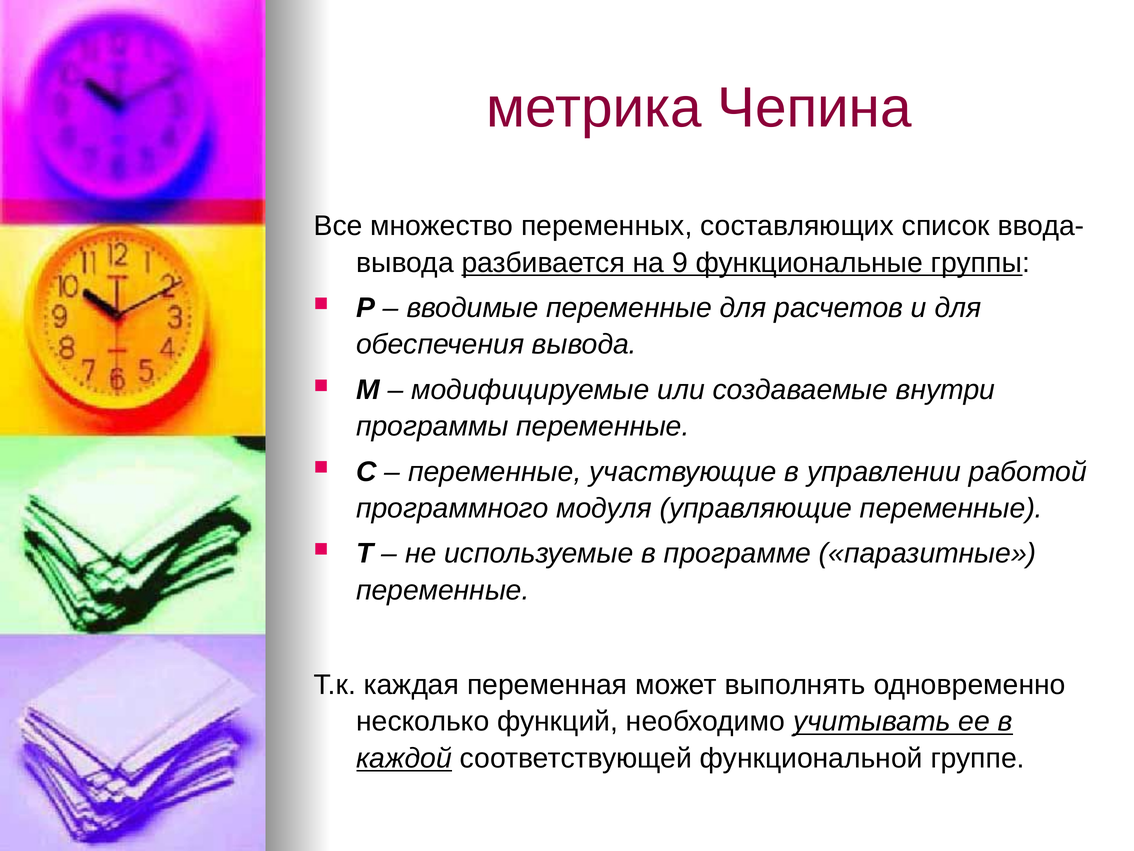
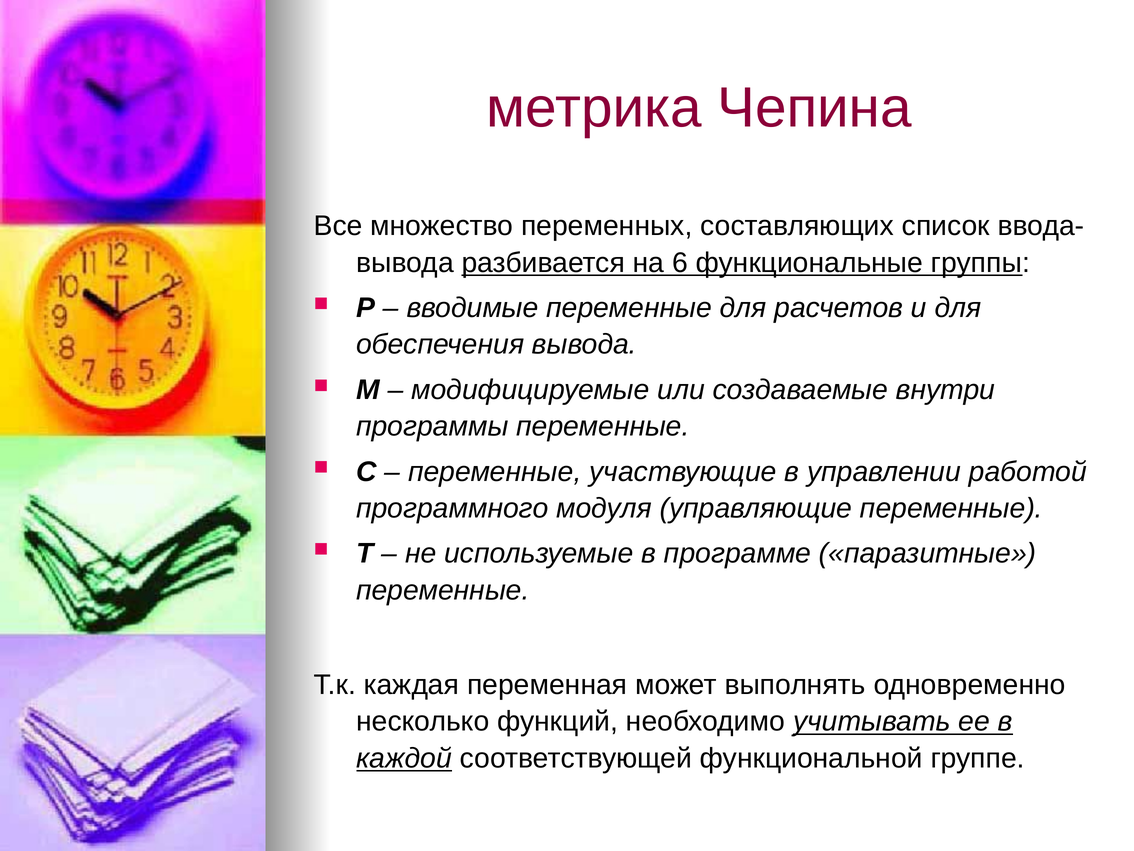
9: 9 -> 6 (680, 262)
